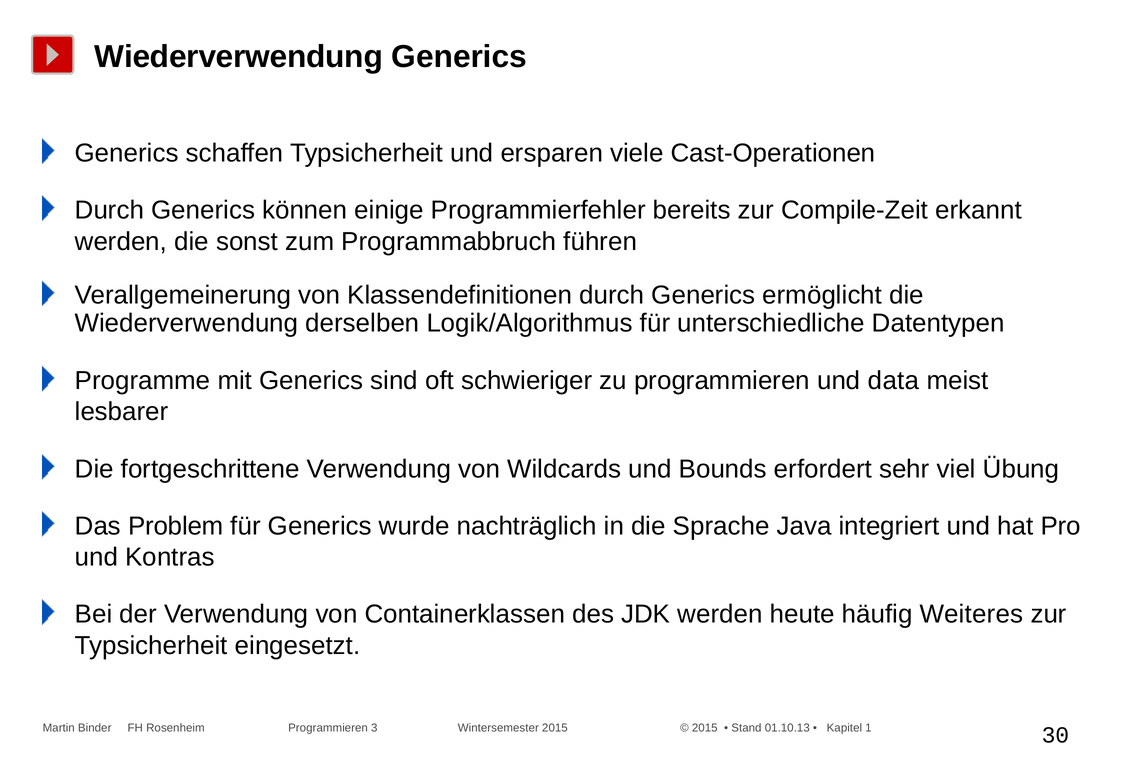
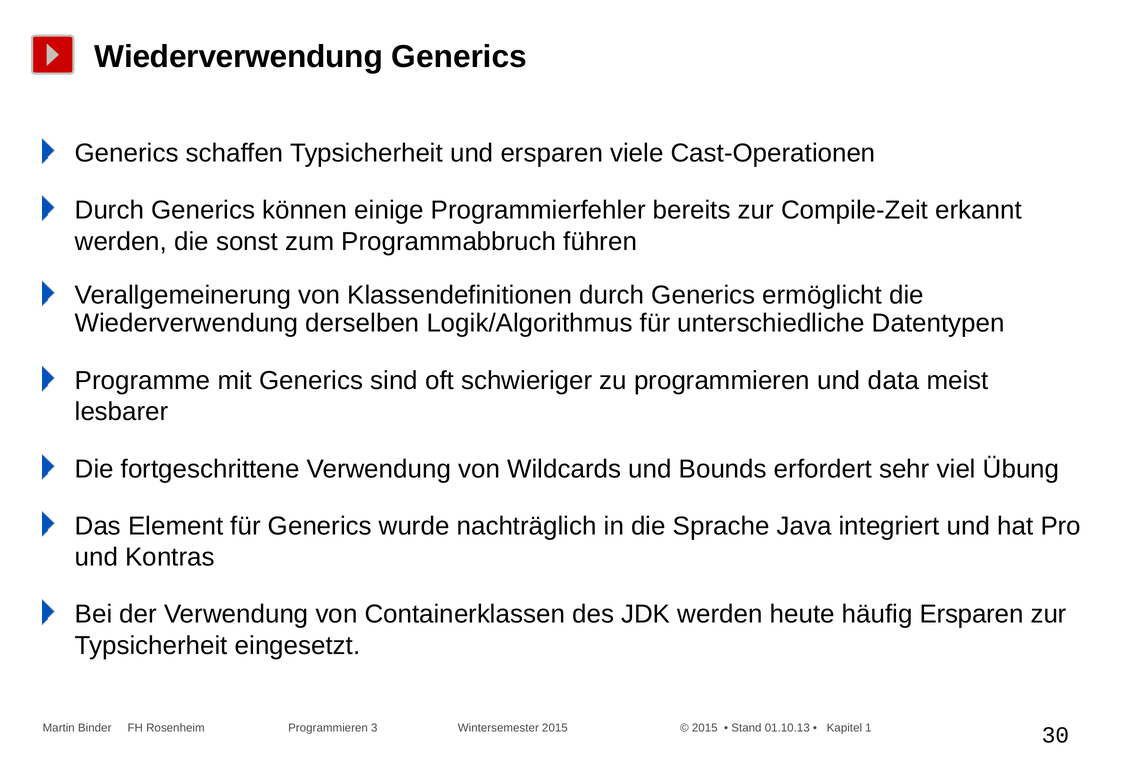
Problem: Problem -> Element (176, 526)
häufig Weiteres: Weiteres -> Ersparen (972, 614)
